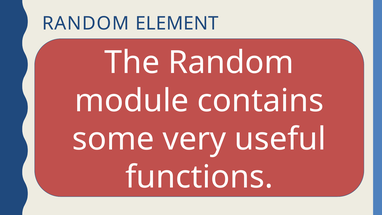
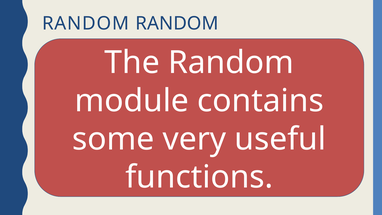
ELEMENT: ELEMENT -> RANDOM (177, 23)
